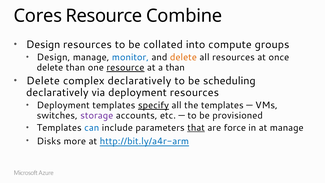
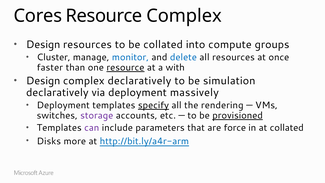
Resource Combine: Combine -> Complex (184, 16)
Design: Design -> Cluster (54, 57)
delete colour: orange -> blue (183, 57)
delete: delete -> faster (50, 68)
a than: than -> with (175, 68)
Delete: Delete -> Design (43, 81)
scheduling: scheduling -> simulation (229, 81)
deployment resources: resources -> massively (194, 92)
the templates: templates -> rendering (222, 105)
provisioned underline: none -> present (238, 115)
can colour: blue -> purple (92, 128)
that underline: present -> none (196, 128)
at manage: manage -> collated (287, 128)
